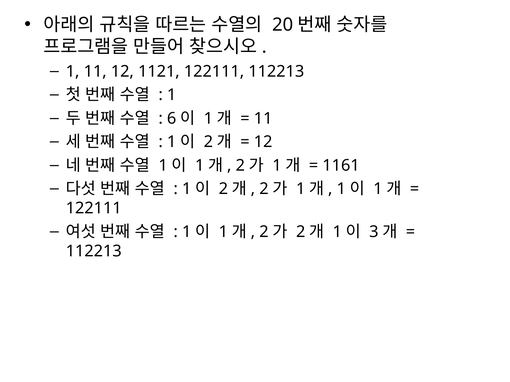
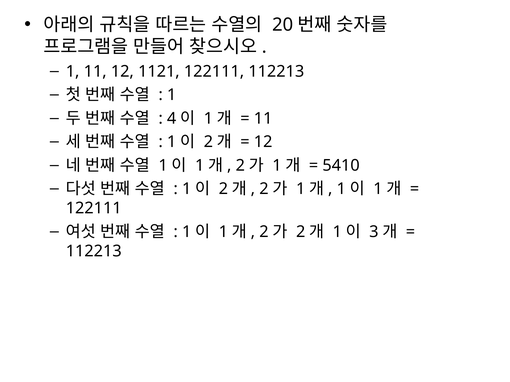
6: 6 -> 4 (172, 118)
1161: 1161 -> 5410 (341, 166)
